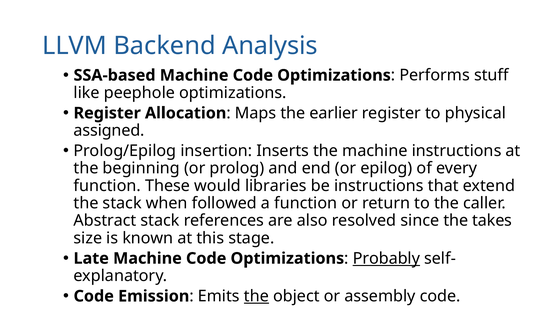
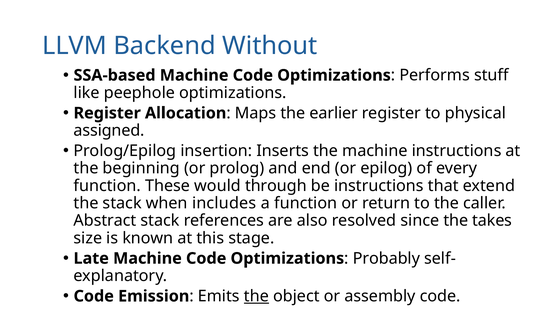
Analysis: Analysis -> Without (270, 46)
libraries: libraries -> through (276, 186)
followed: followed -> includes (224, 203)
Probably underline: present -> none (386, 259)
